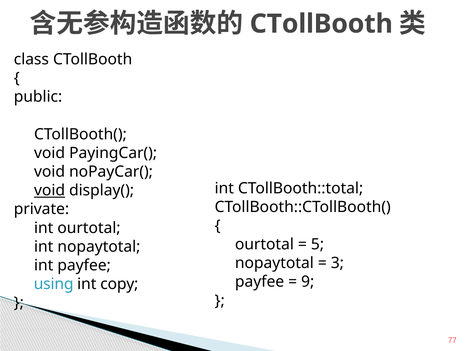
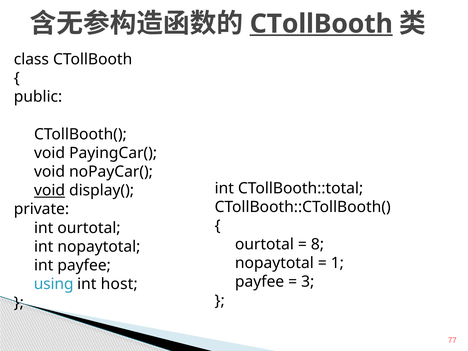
CTollBooth underline: none -> present (321, 24)
5: 5 -> 8 (317, 244)
3: 3 -> 1 (337, 263)
9: 9 -> 3 (308, 282)
copy: copy -> host (119, 284)
